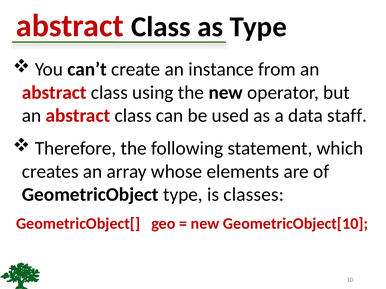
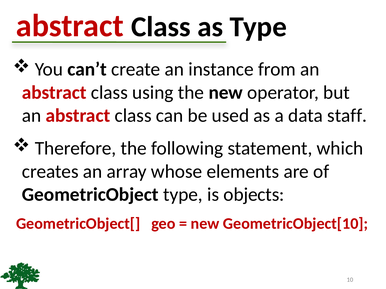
classes: classes -> objects (254, 195)
